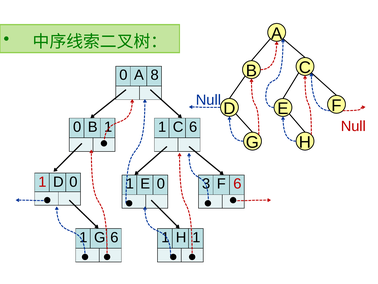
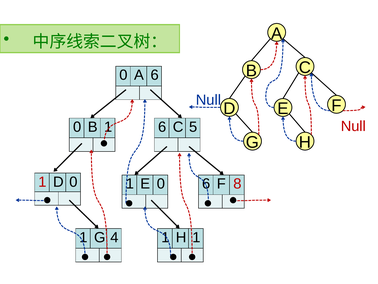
A 8: 8 -> 6 (155, 75)
1 1: 1 -> 6 (162, 127)
C 6: 6 -> 5 (193, 127)
0 3: 3 -> 6 (206, 183)
F 6: 6 -> 8 (237, 183)
G 6: 6 -> 4 (115, 237)
